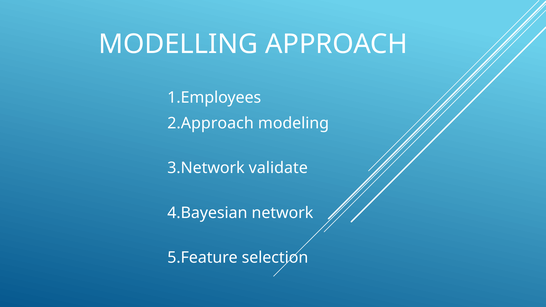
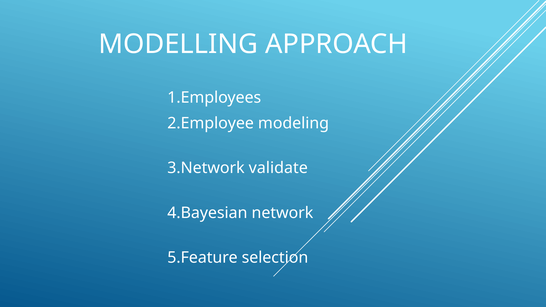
2.Approach: 2.Approach -> 2.Employee (211, 123)
